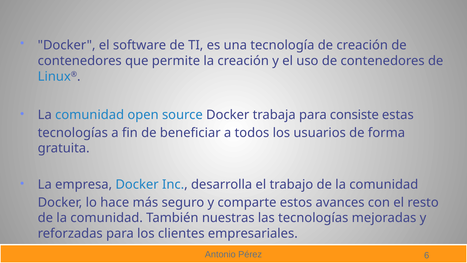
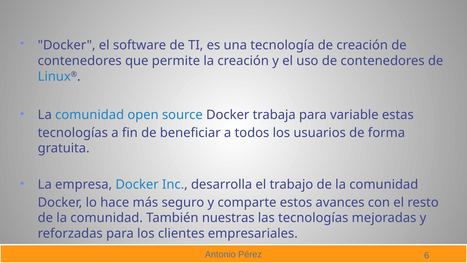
consiste: consiste -> variable (354, 115)
